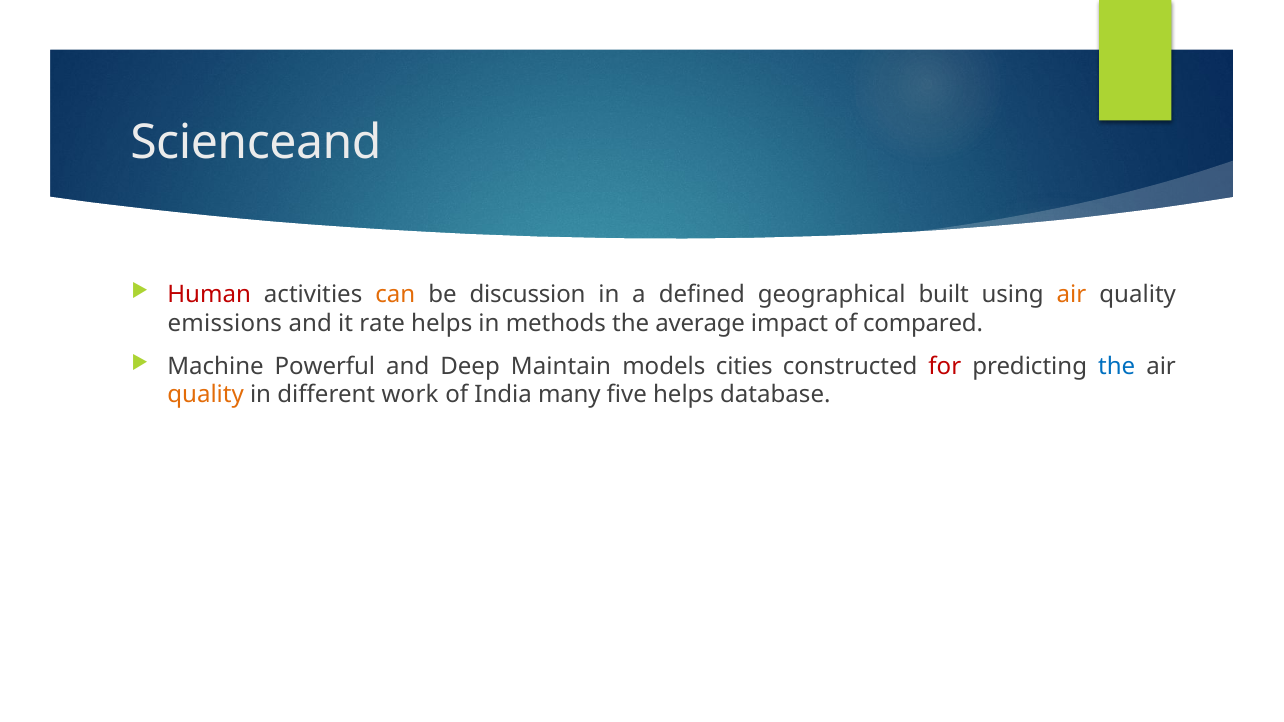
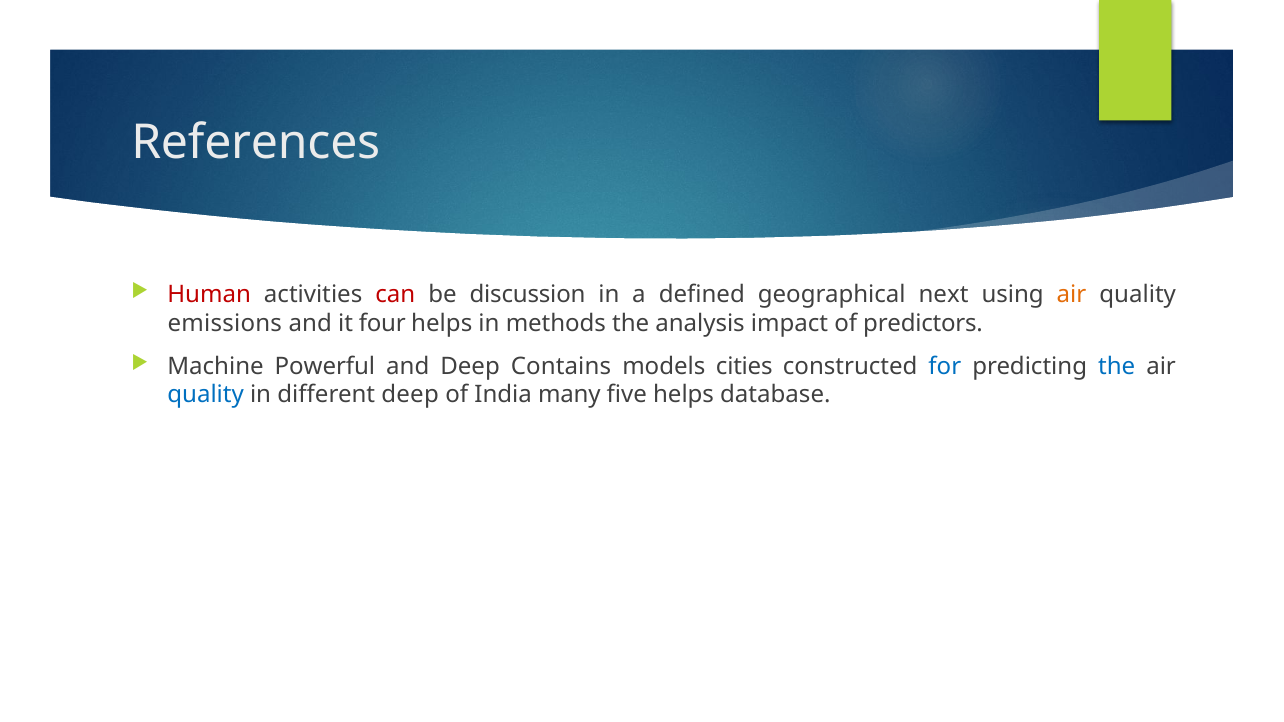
Scienceand: Scienceand -> References (256, 143)
can colour: orange -> red (395, 295)
built: built -> next (944, 295)
rate: rate -> four (382, 324)
average: average -> analysis (700, 324)
compared: compared -> predictors (923, 324)
Maintain: Maintain -> Contains (561, 366)
for colour: red -> blue (945, 366)
quality colour: orange -> blue (206, 395)
different work: work -> deep (410, 395)
